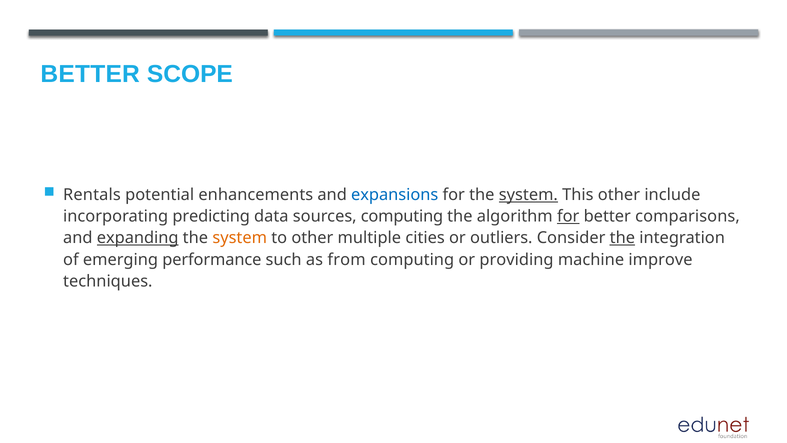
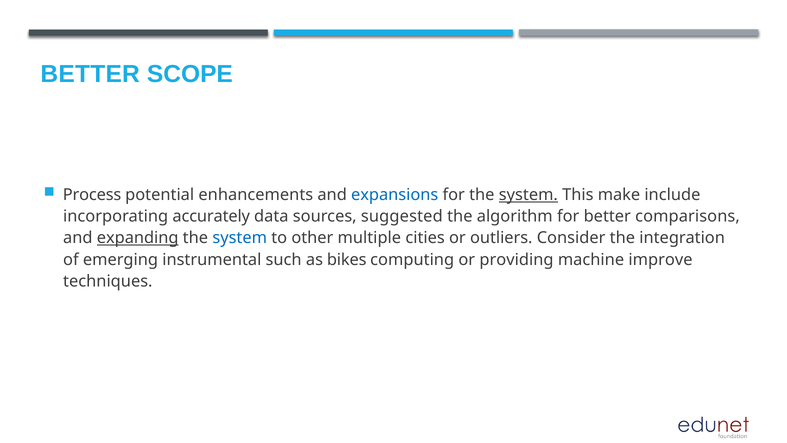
Rentals: Rentals -> Process (92, 195)
This other: other -> make (619, 195)
predicting: predicting -> accurately (211, 216)
sources computing: computing -> suggested (402, 216)
for underline: present -> none (568, 216)
system colour: orange -> blue (240, 238)
the underline: present -> none (622, 238)
performance: performance -> instrumental (212, 259)
from: from -> bikes (347, 259)
